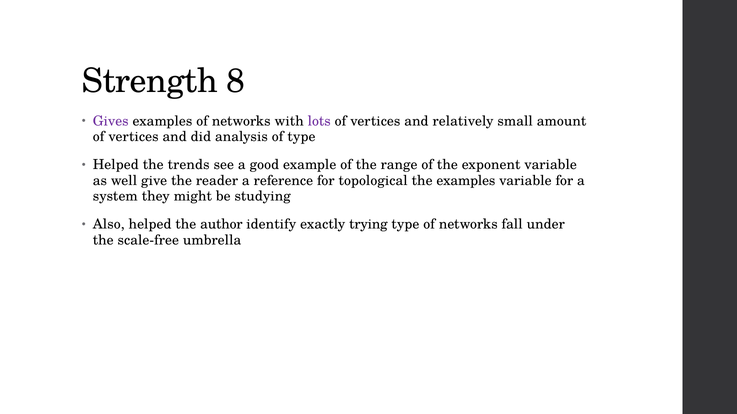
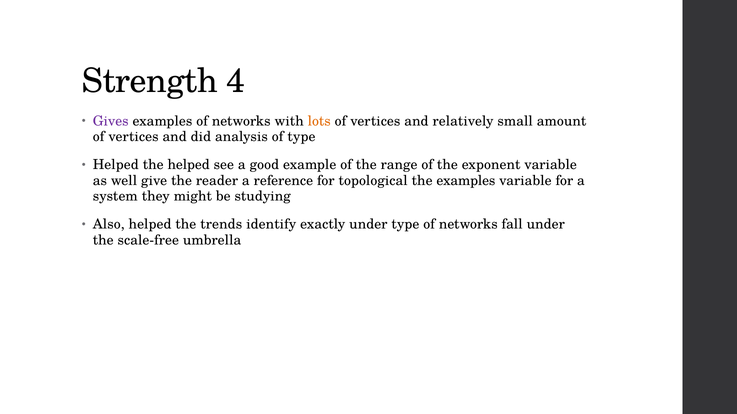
8: 8 -> 4 (236, 81)
lots colour: purple -> orange (319, 121)
the trends: trends -> helped (189, 165)
author: author -> trends (221, 225)
exactly trying: trying -> under (368, 225)
